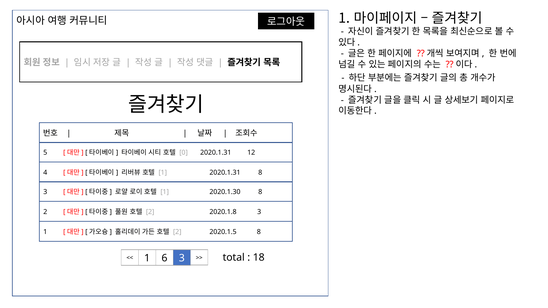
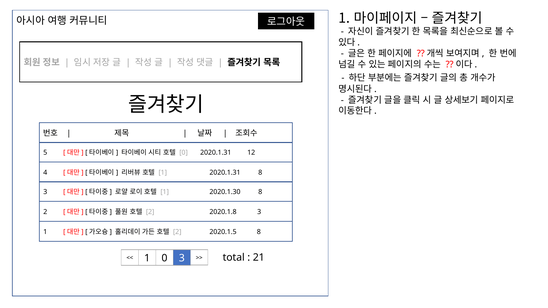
1 6: 6 -> 0 (165, 258)
18: 18 -> 21 (259, 257)
